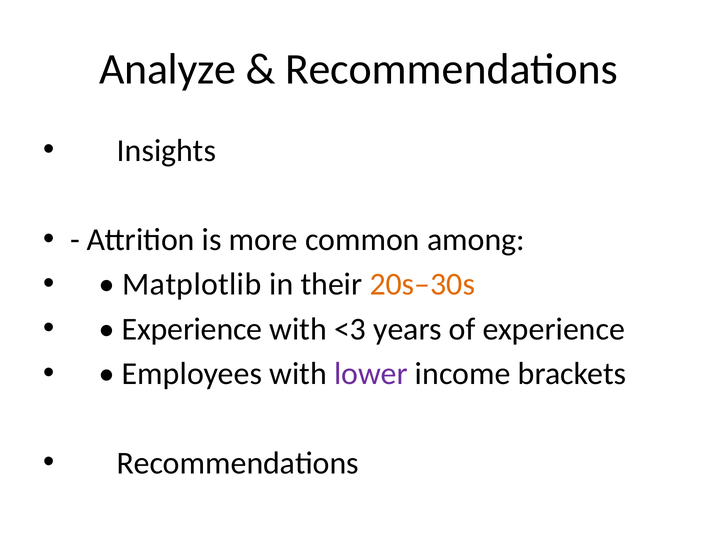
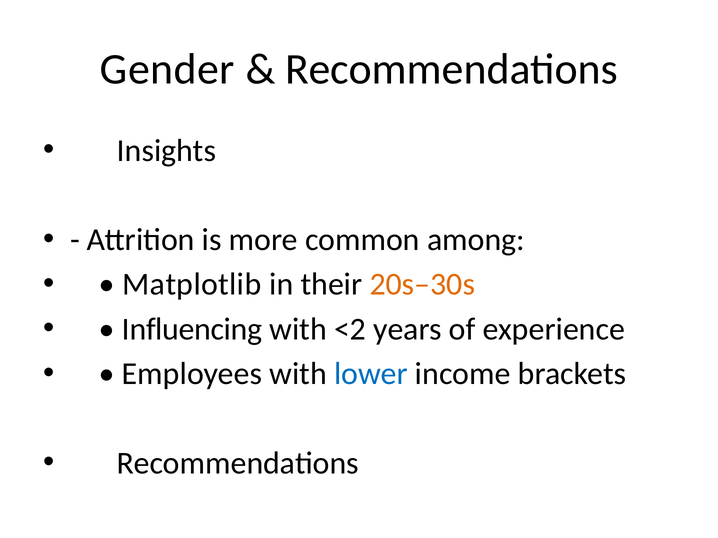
Analyze: Analyze -> Gender (167, 70)
Experience: Experience -> Influencing (192, 329)
<3: <3 -> <2 (350, 329)
lower colour: purple -> blue (371, 374)
